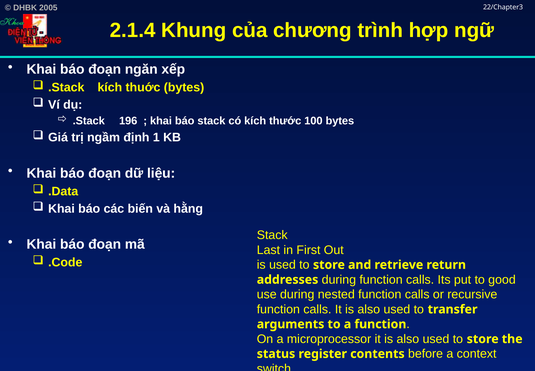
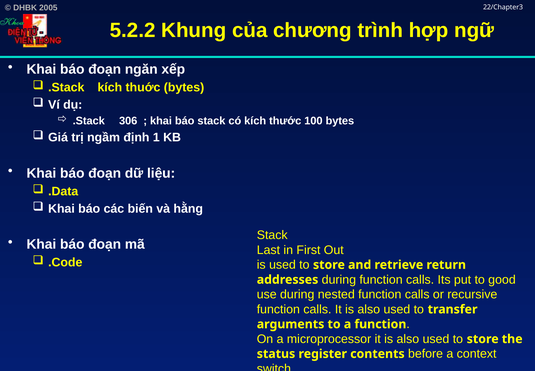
2.1.4: 2.1.4 -> 5.2.2 (133, 30)
196: 196 -> 306 (128, 121)
